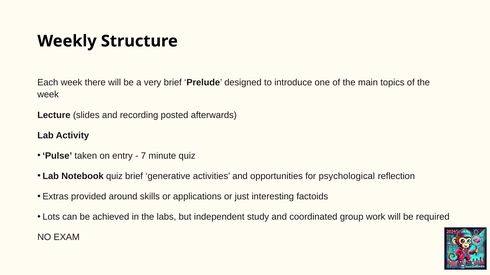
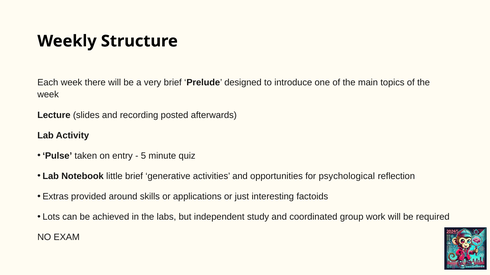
7: 7 -> 5 (143, 156)
Notebook quiz: quiz -> little (114, 177)
